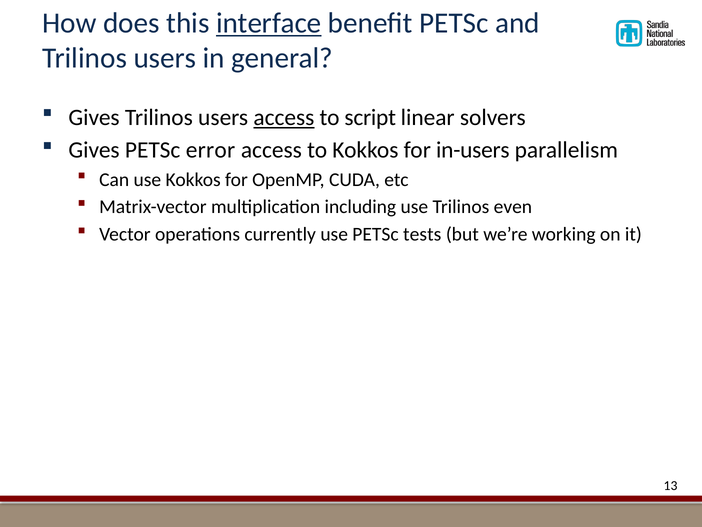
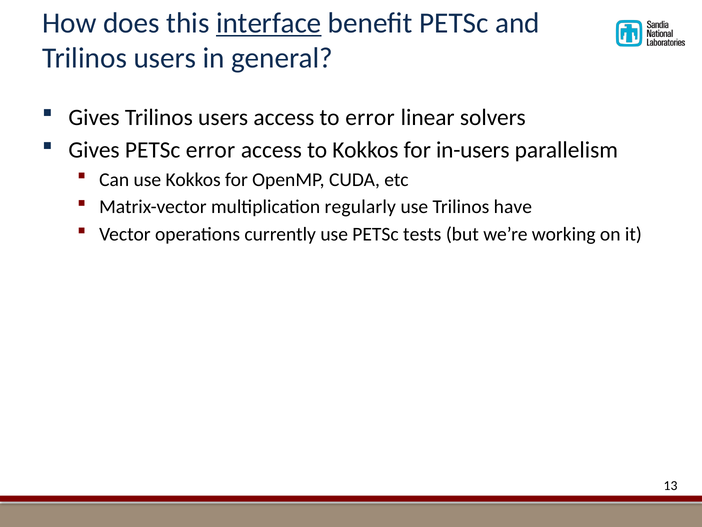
access underline: present -> none (284, 117)
to script: script -> error (370, 117)
including: including -> regularly (360, 207)
even: even -> have (513, 207)
